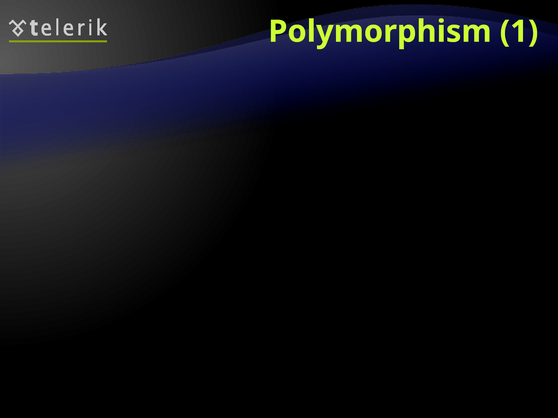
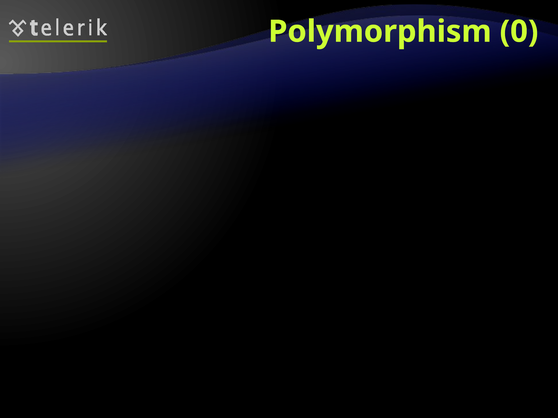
1: 1 -> 0 (519, 32)
